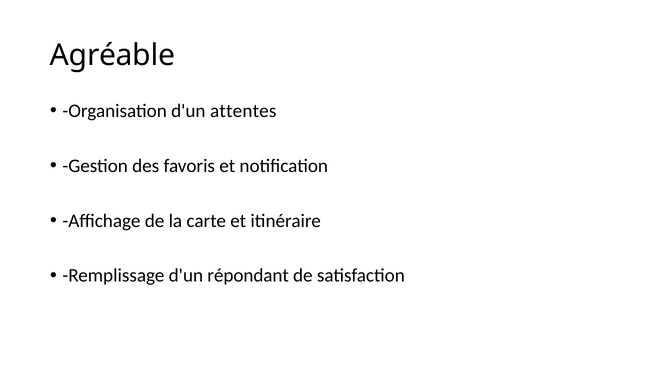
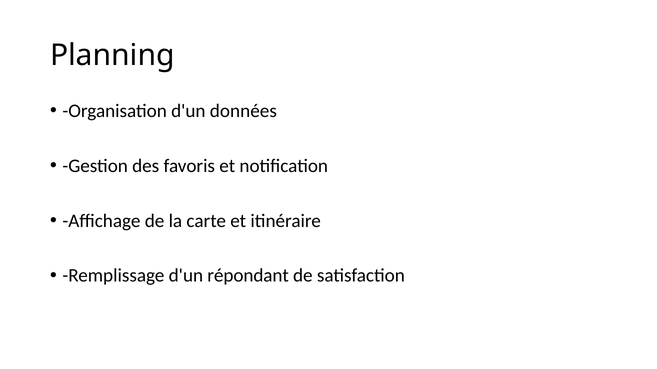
Agréable: Agréable -> Planning (112, 55)
attentes: attentes -> données (243, 111)
